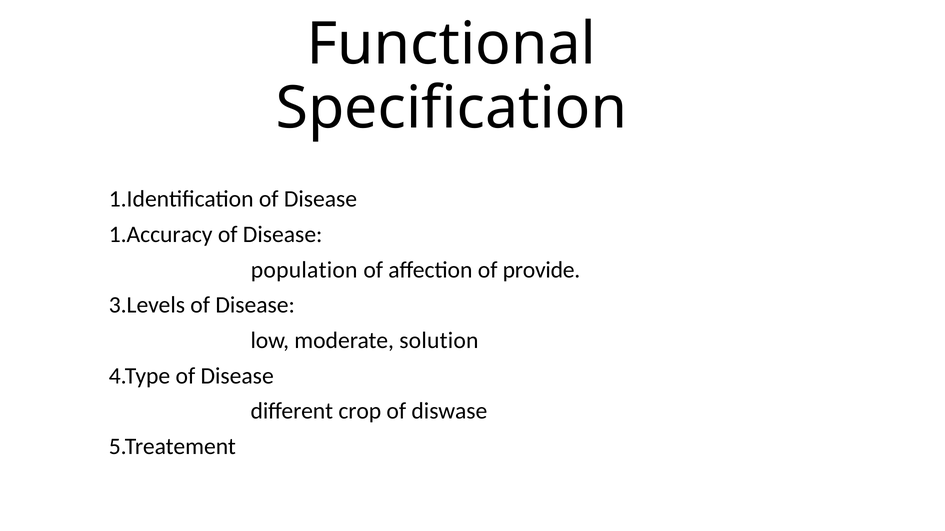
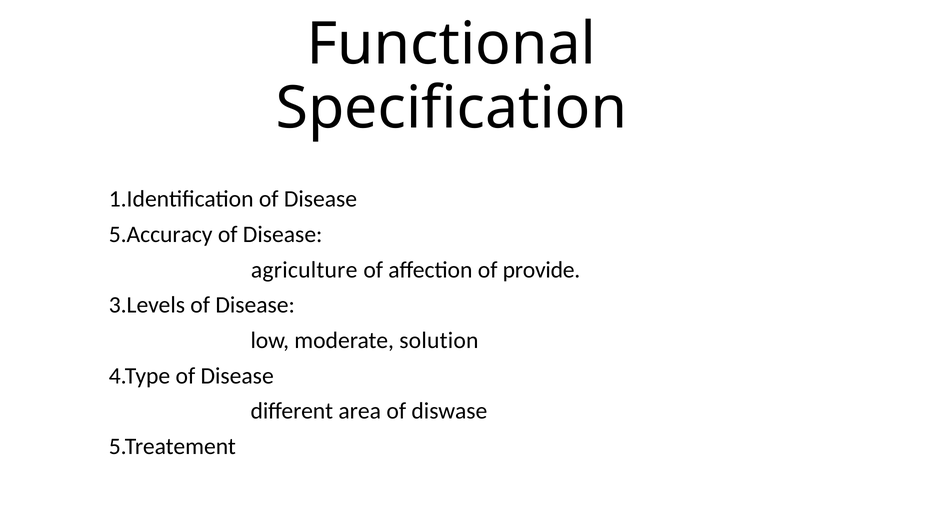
1.Accuracy: 1.Accuracy -> 5.Accuracy (161, 235)
population: population -> agriculture (304, 270)
crop: crop -> area (360, 412)
